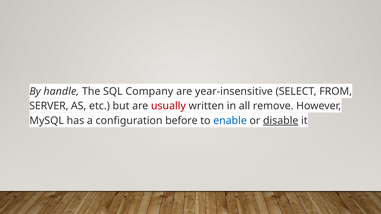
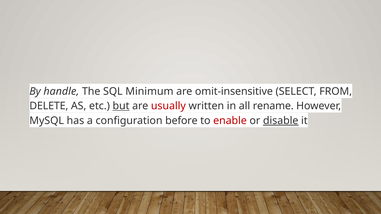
Company: Company -> Minimum (149, 92)
year-insensitive: year-insensitive -> omit-insensitive (234, 92)
SERVER: SERVER -> DELETE (49, 106)
but underline: none -> present (121, 106)
remove: remove -> rename (273, 106)
enable colour: blue -> red (230, 121)
